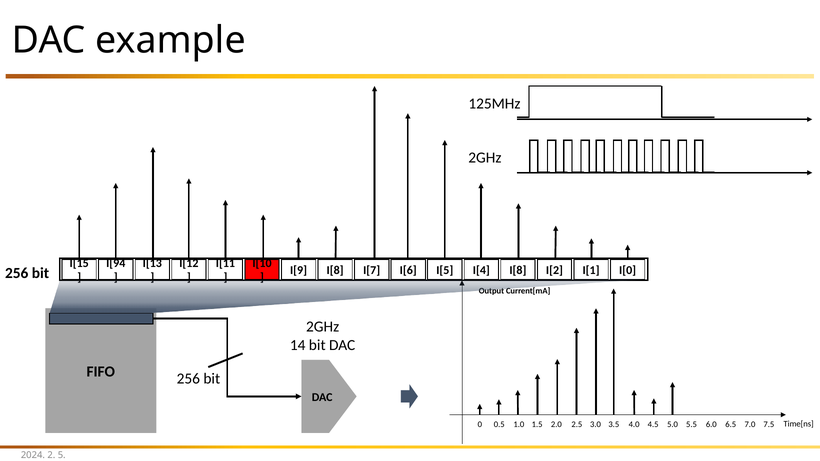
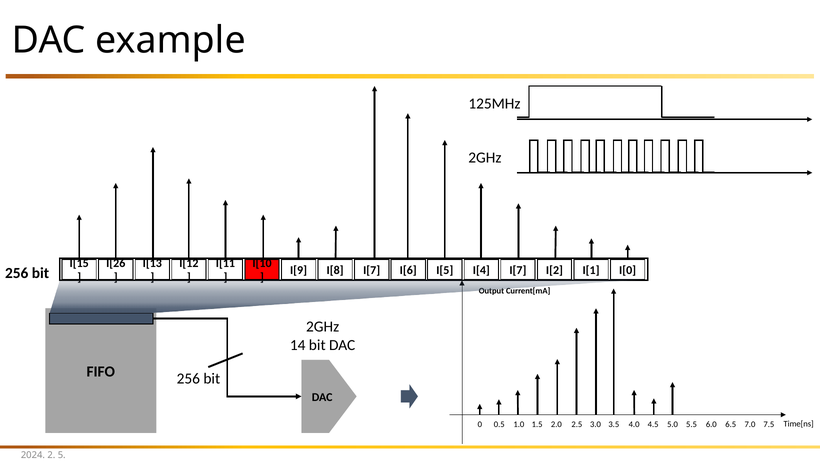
I[94: I[94 -> I[26 (116, 263)
I[4 I[8: I[8 -> I[7 (518, 270)
